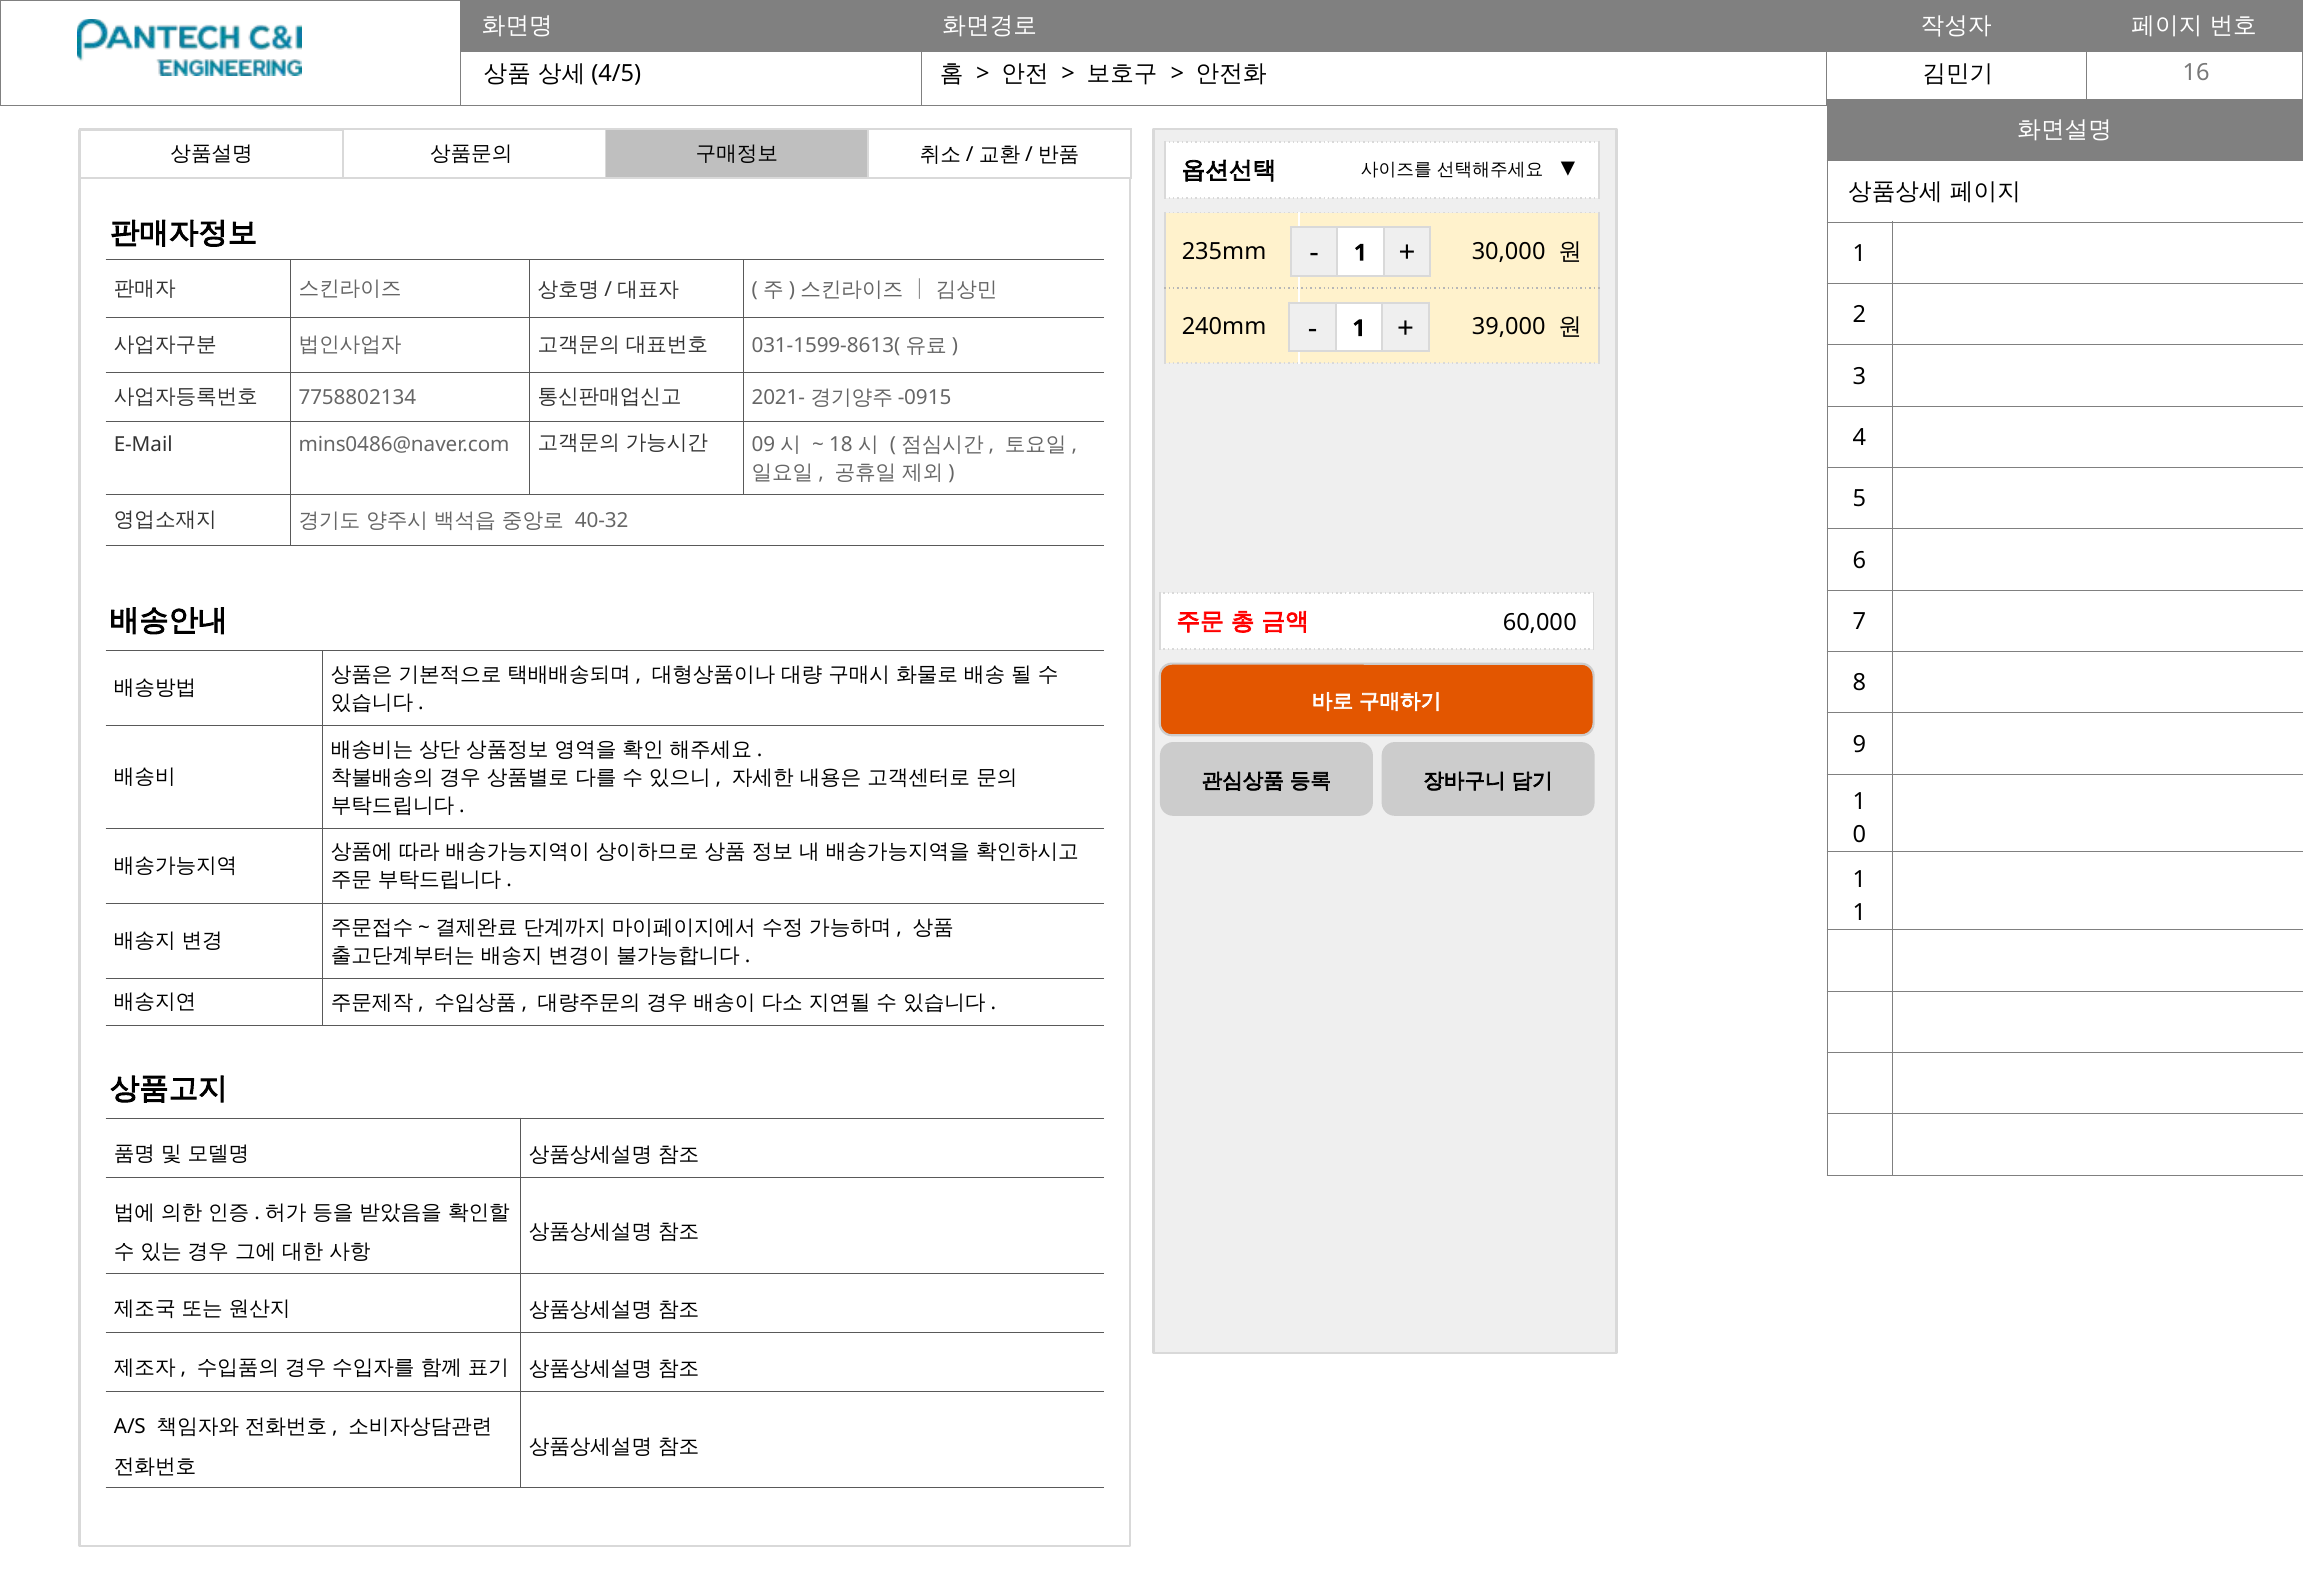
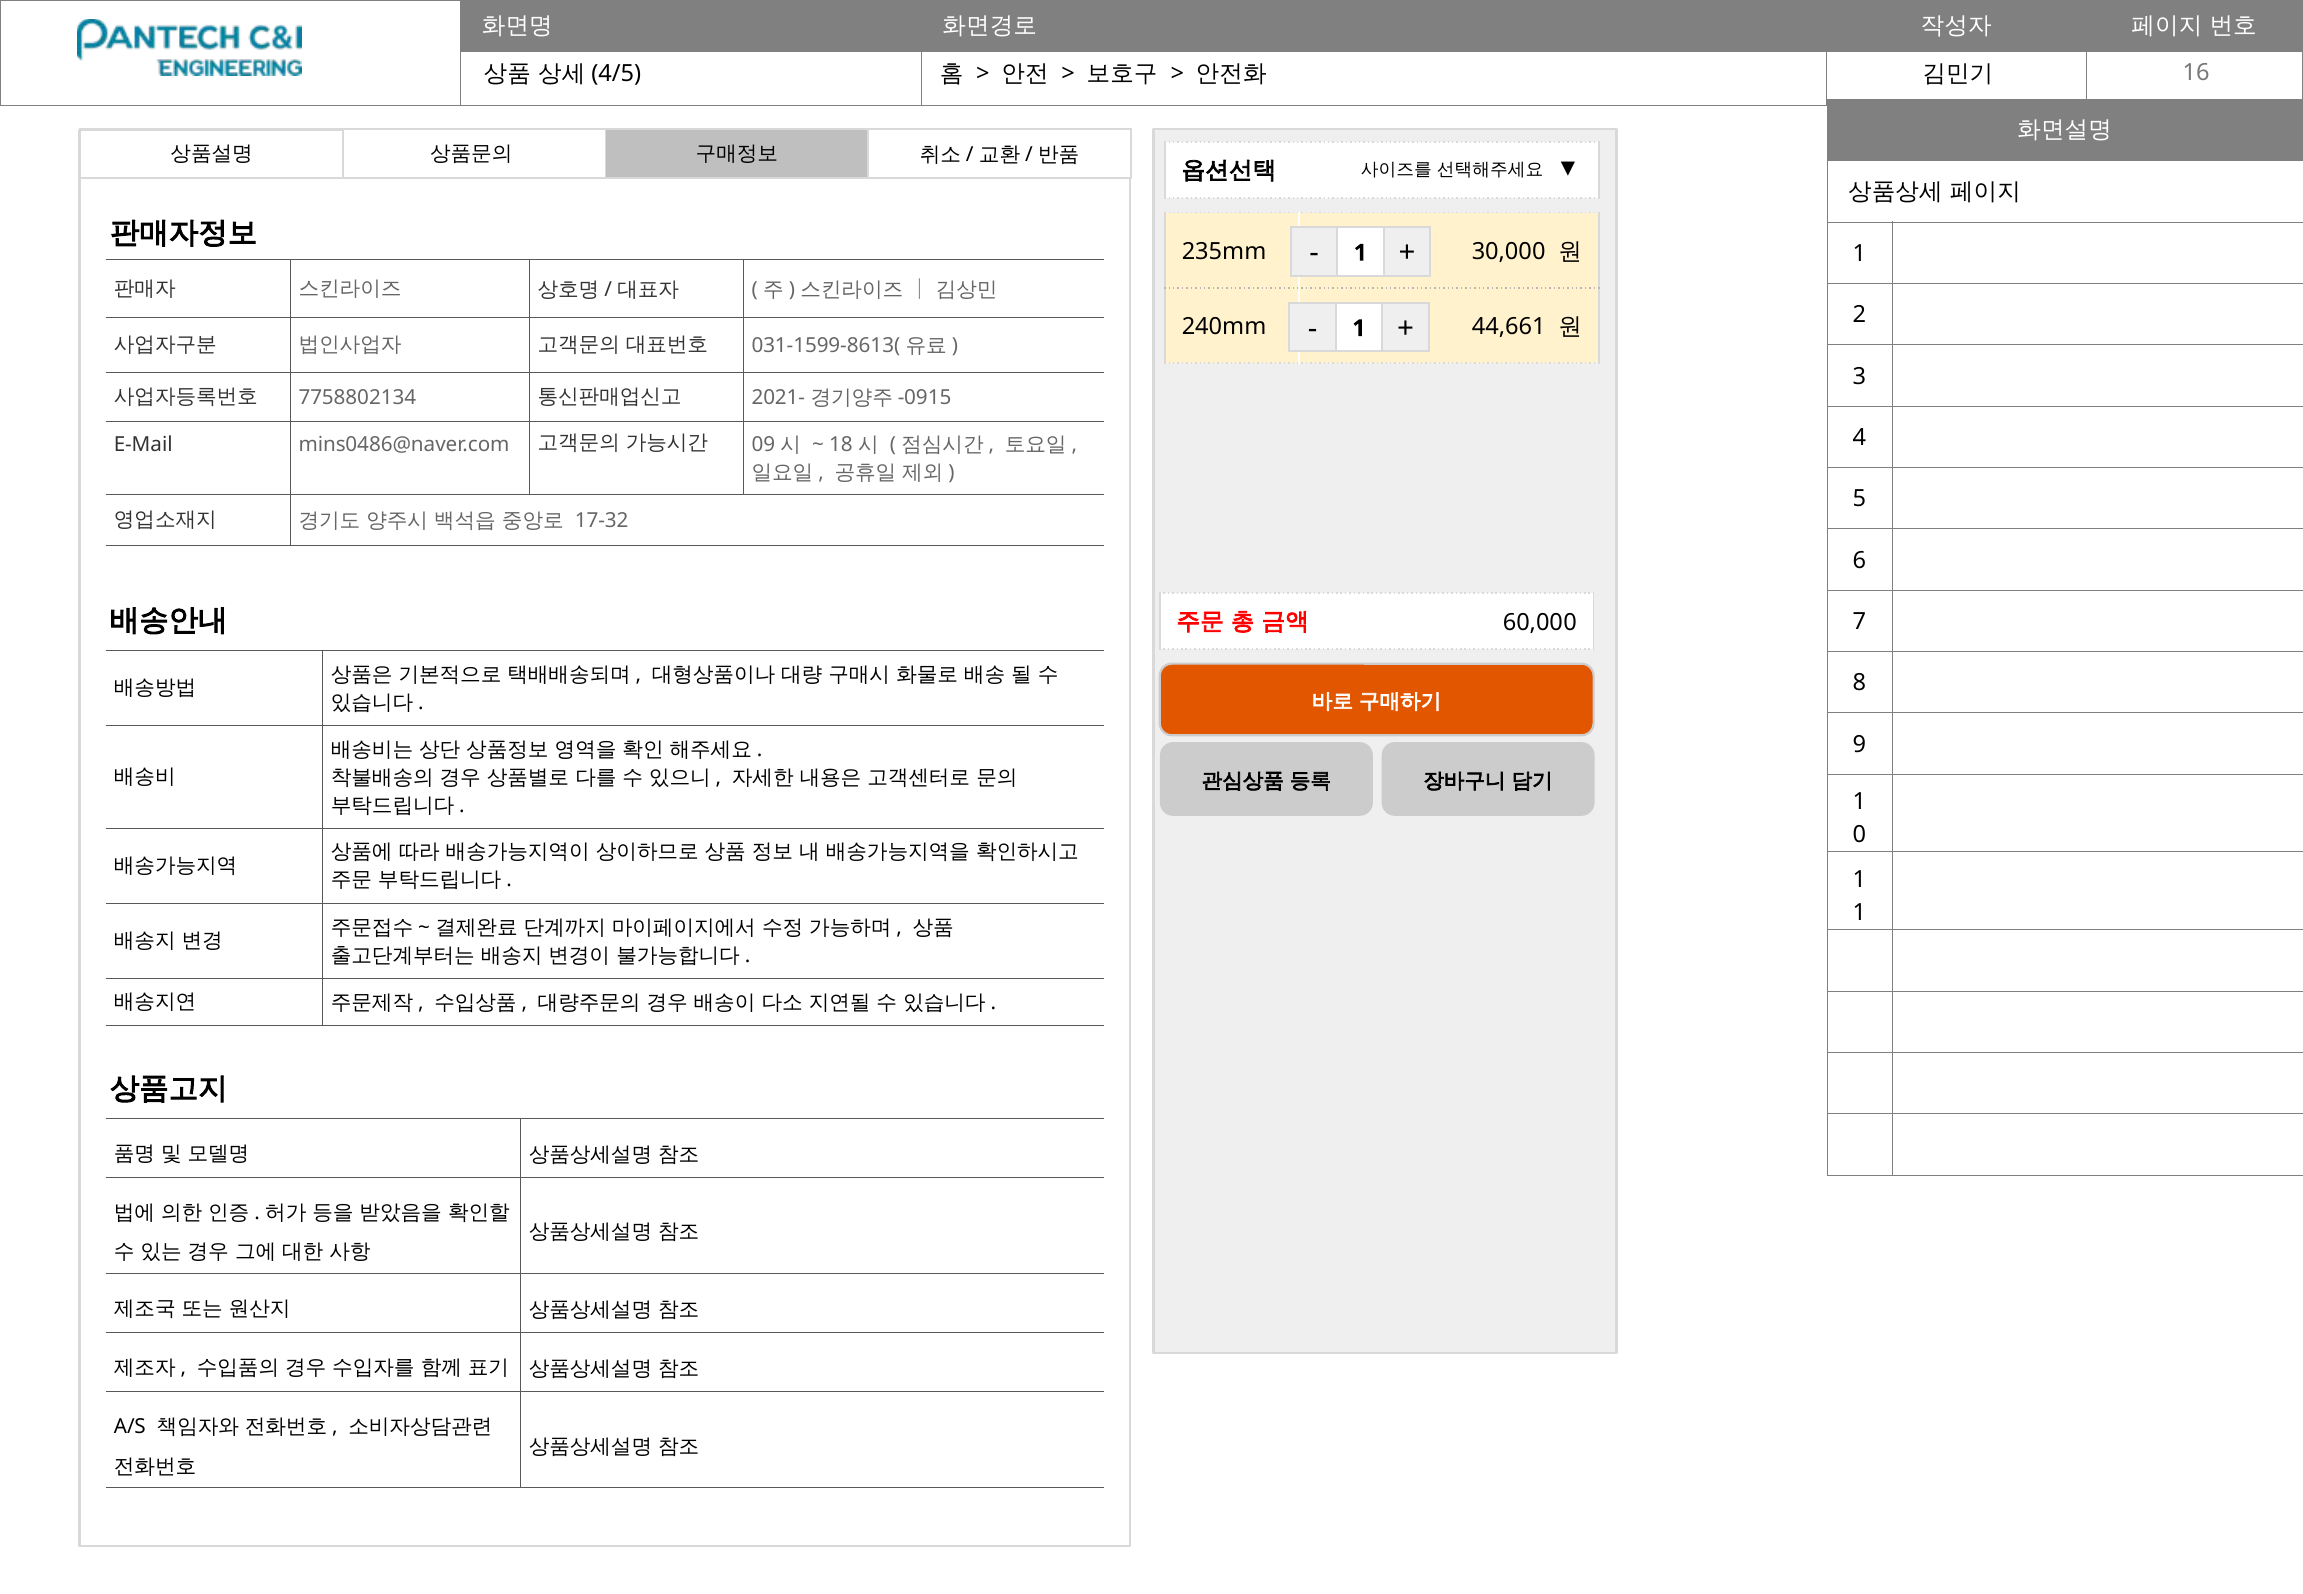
39,000: 39,000 -> 44,661 (1509, 327)
40-32: 40-32 -> 17-32 (602, 521)
